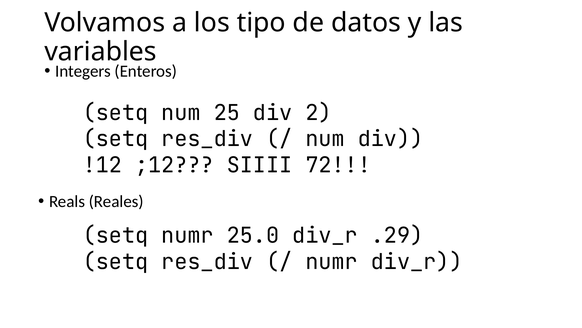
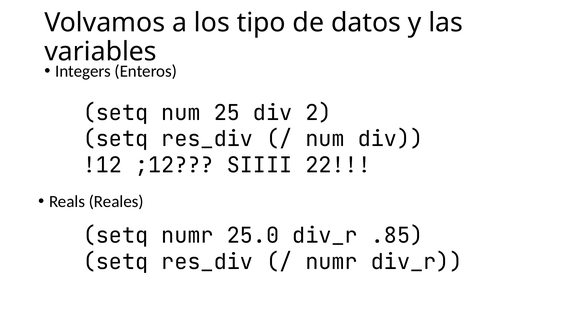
72: 72 -> 22 (338, 165)
.29: .29 -> .85 (397, 235)
